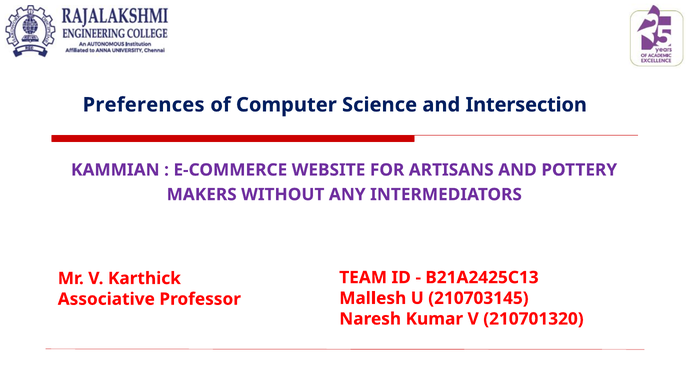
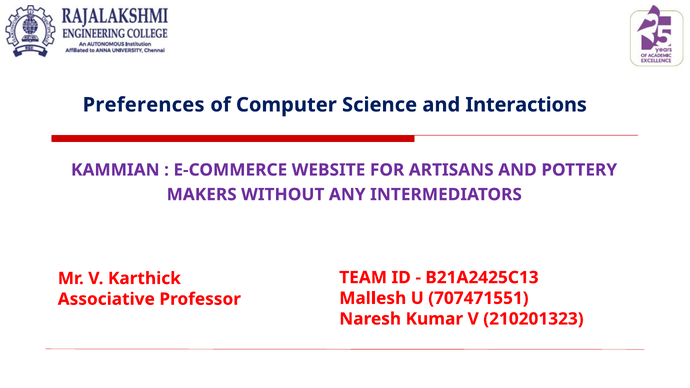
Intersection: Intersection -> Interactions (526, 105)
210703145: 210703145 -> 707471551 (478, 298)
210701320: 210701320 -> 210201323 (533, 319)
